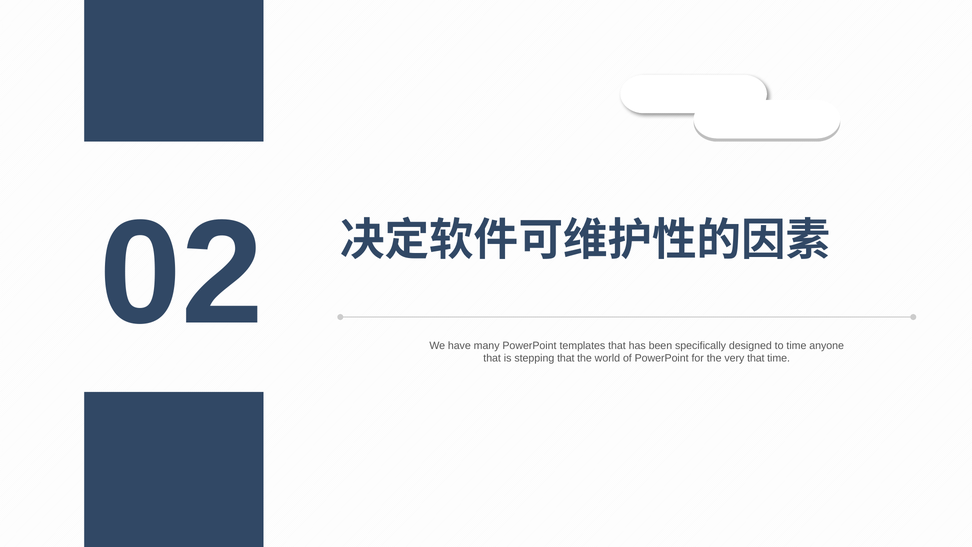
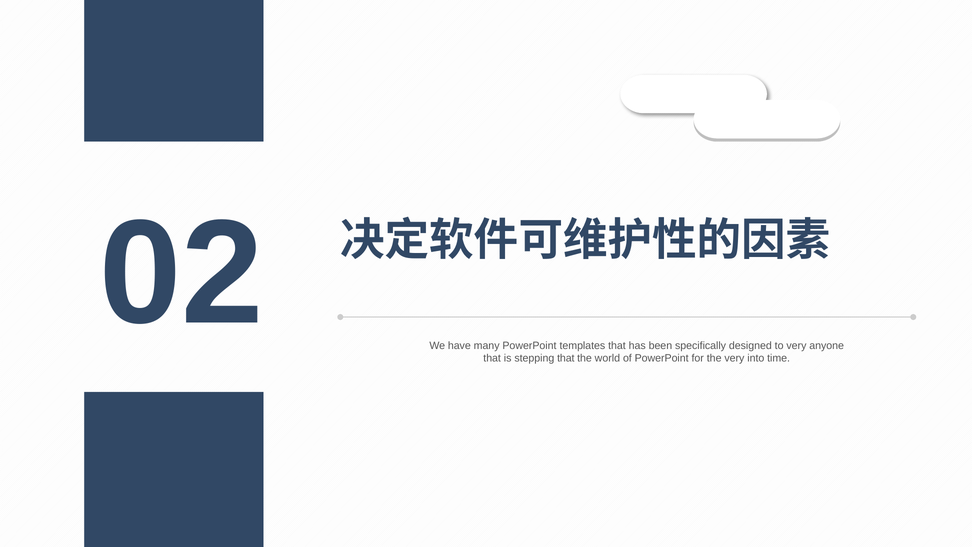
to time: time -> very (796, 345)
very that: that -> into (756, 358)
